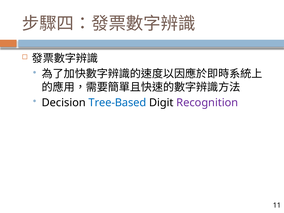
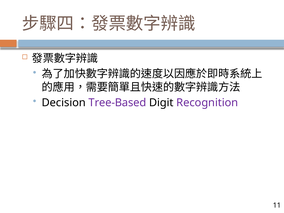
Tree-Based colour: blue -> purple (117, 103)
